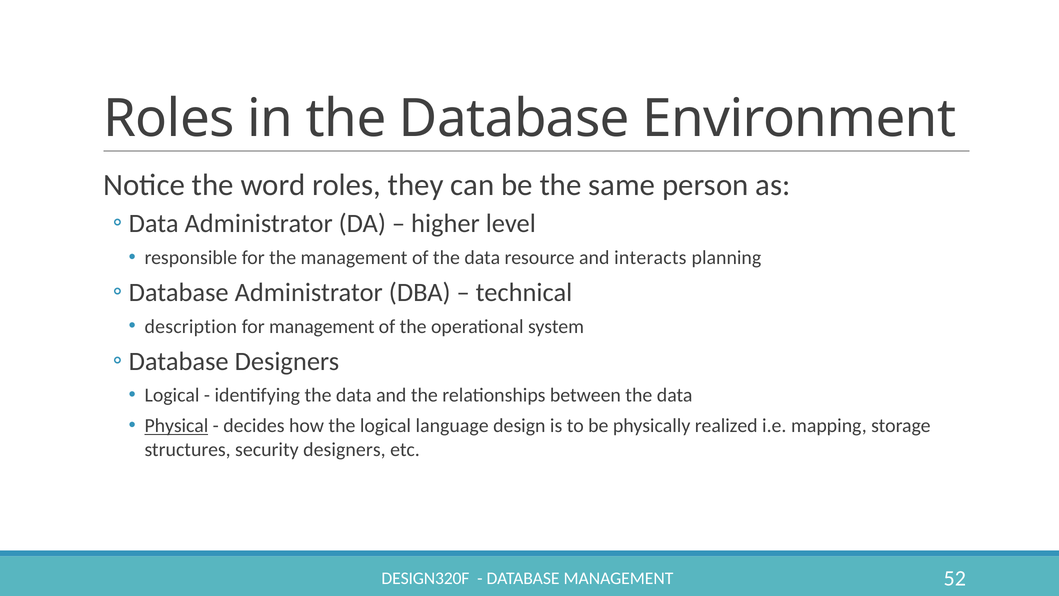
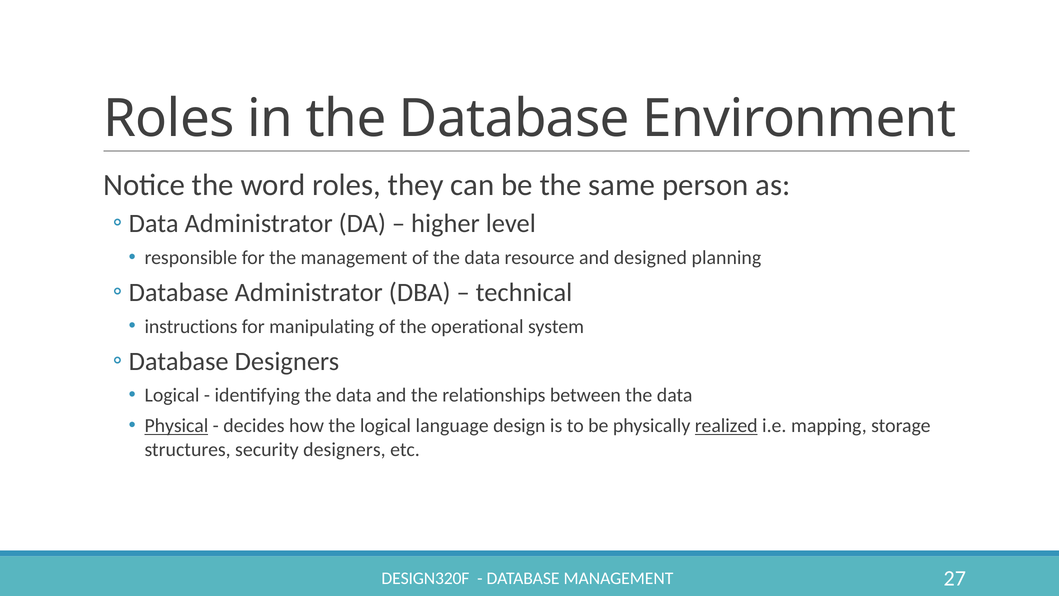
interacts: interacts -> designed (650, 257)
description: description -> instructions (191, 326)
for management: management -> manipulating (322, 326)
realized underline: none -> present (726, 426)
52: 52 -> 27 (955, 578)
